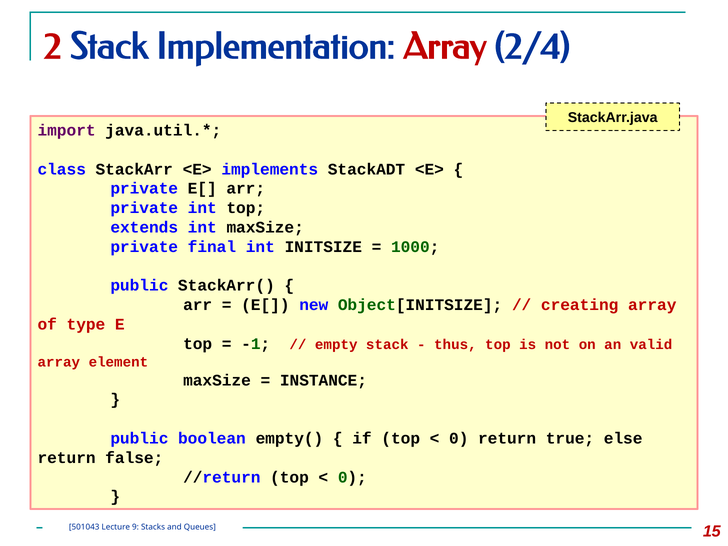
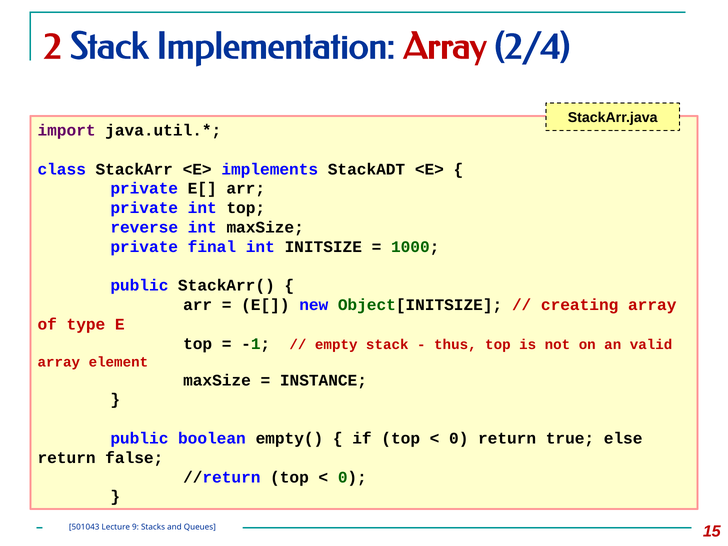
extends: extends -> reverse (144, 227)
